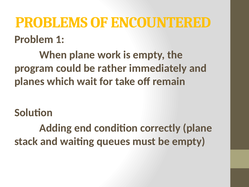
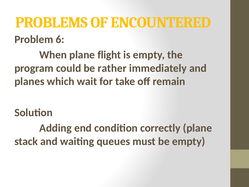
1: 1 -> 6 (60, 39)
work: work -> flight (109, 55)
